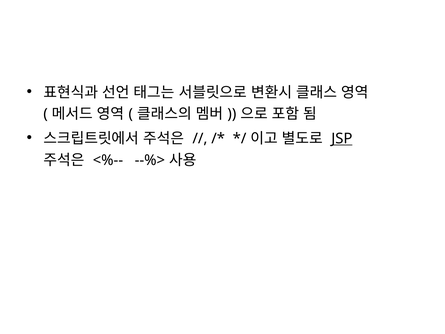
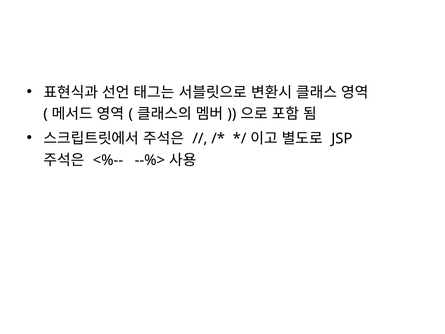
JSP underline: present -> none (342, 138)
